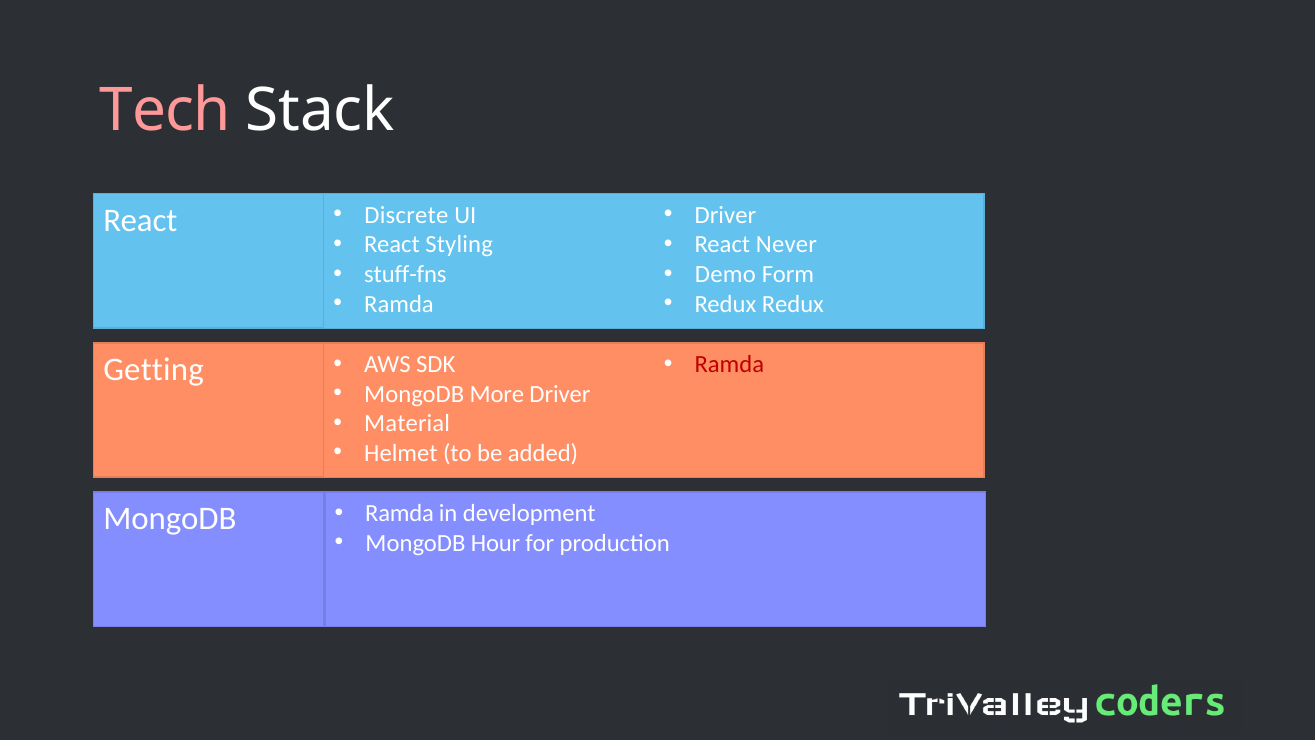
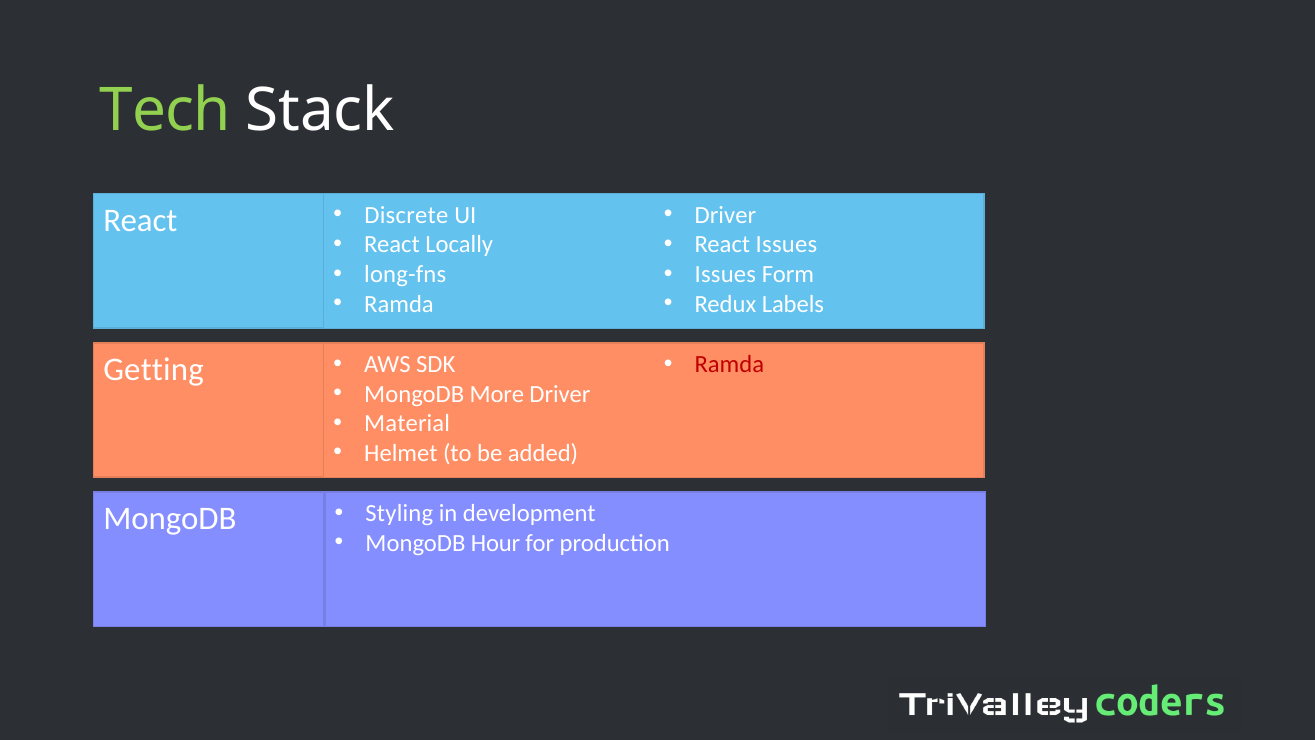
Tech colour: pink -> light green (165, 110)
Styling: Styling -> Locally (459, 245)
React Never: Never -> Issues (786, 245)
stuff-fns: stuff-fns -> long-fns (405, 274)
Demo: Demo -> Issues (725, 274)
Redux Redux: Redux -> Labels (793, 304)
Ramda: Ramda -> Styling (399, 513)
